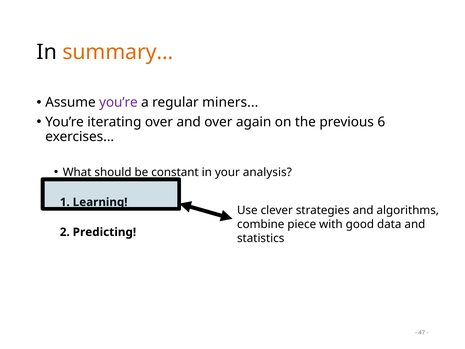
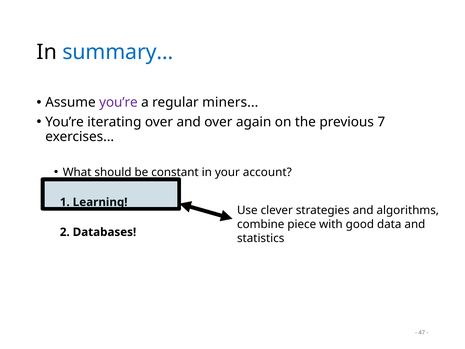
summary… colour: orange -> blue (118, 52)
6: 6 -> 7 (381, 122)
analysis: analysis -> account (267, 172)
Predicting: Predicting -> Databases (104, 232)
